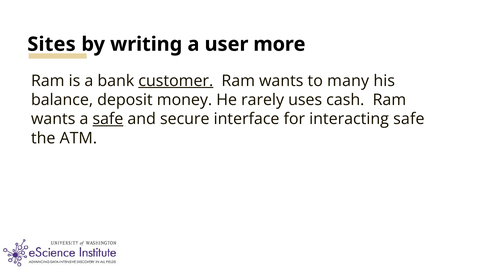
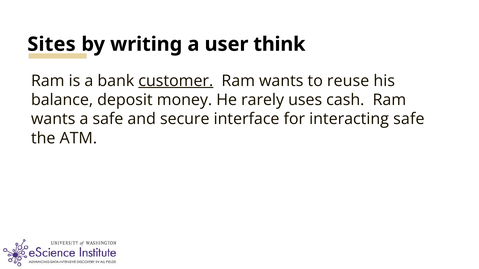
more: more -> think (279, 44)
many: many -> reuse (348, 81)
safe underline: present -> none (108, 119)
